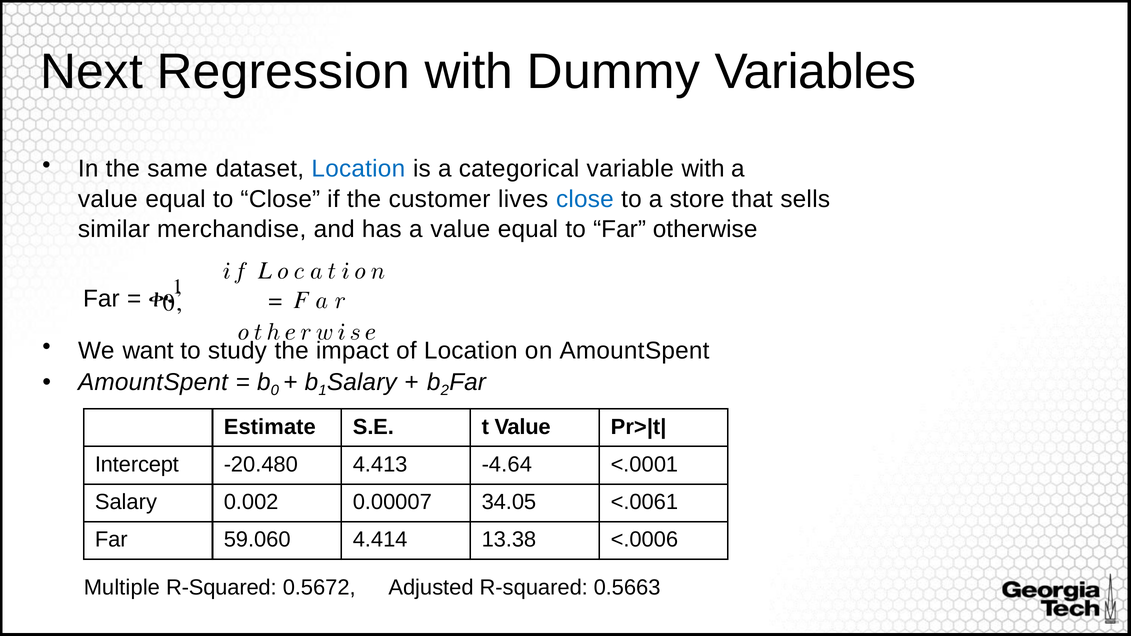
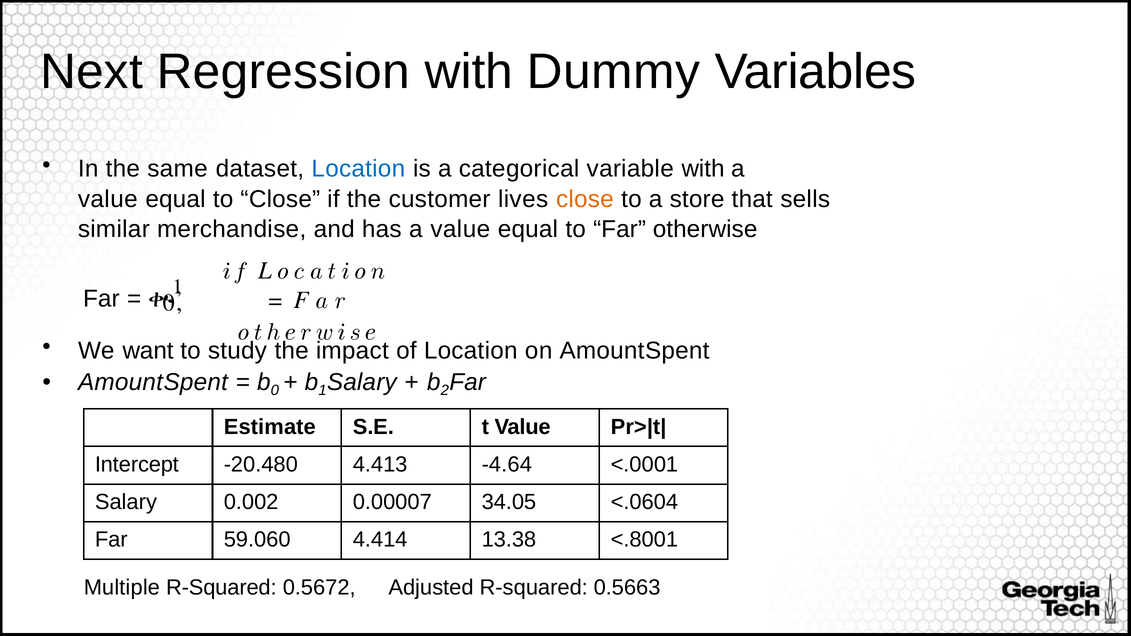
close colour: blue -> orange (585, 199)
<.0061: <.0061 -> <.0604 (644, 502)
<.0006: <.0006 -> <.8001 (644, 540)
